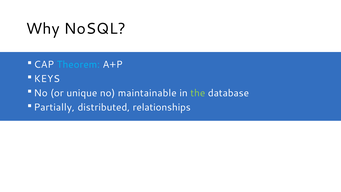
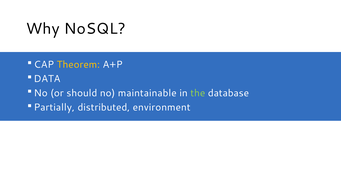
Theorem colour: light blue -> yellow (78, 64)
KEYS: KEYS -> DATA (47, 79)
unique: unique -> should (82, 93)
relationships: relationships -> environment (162, 107)
